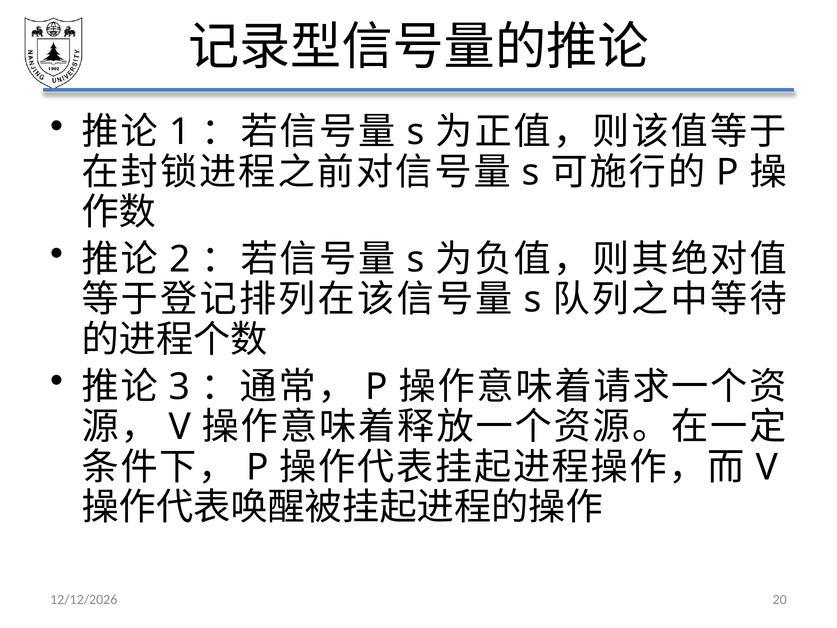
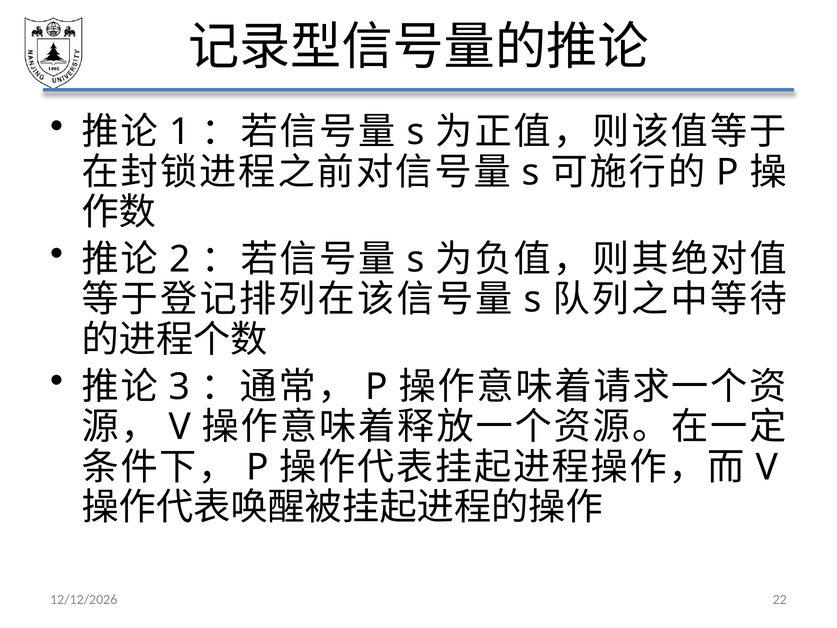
20: 20 -> 22 (780, 599)
